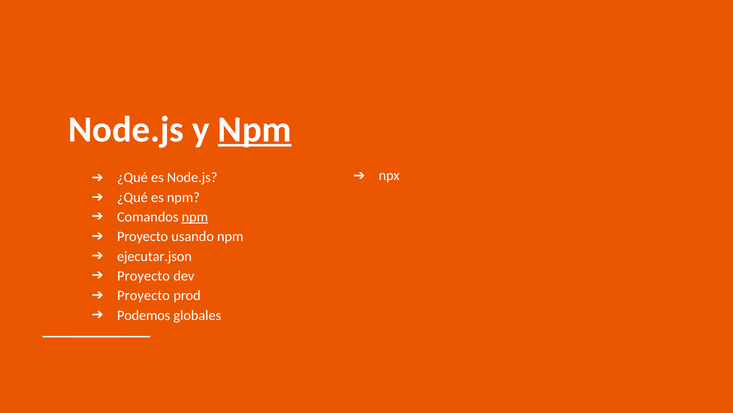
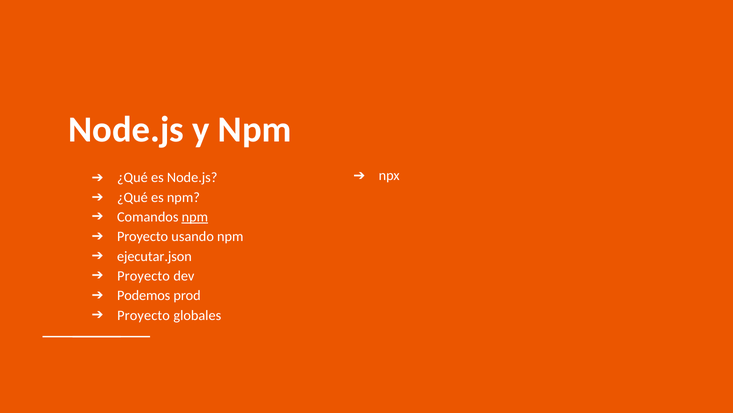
Npm underline: present -> none (255, 129)
Proyecto: Proyecto -> Podemos (144, 295)
Podemos: Podemos -> Proyecto (144, 315)
